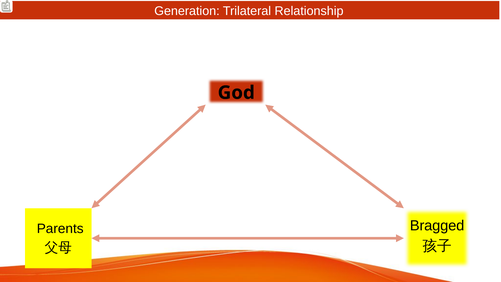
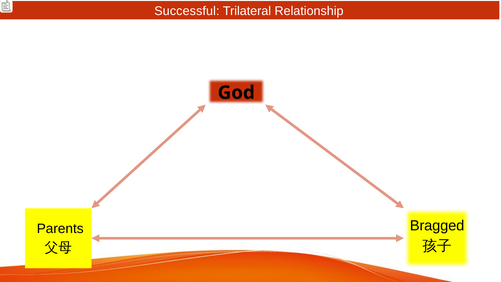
Generation: Generation -> Successful (187, 11)
